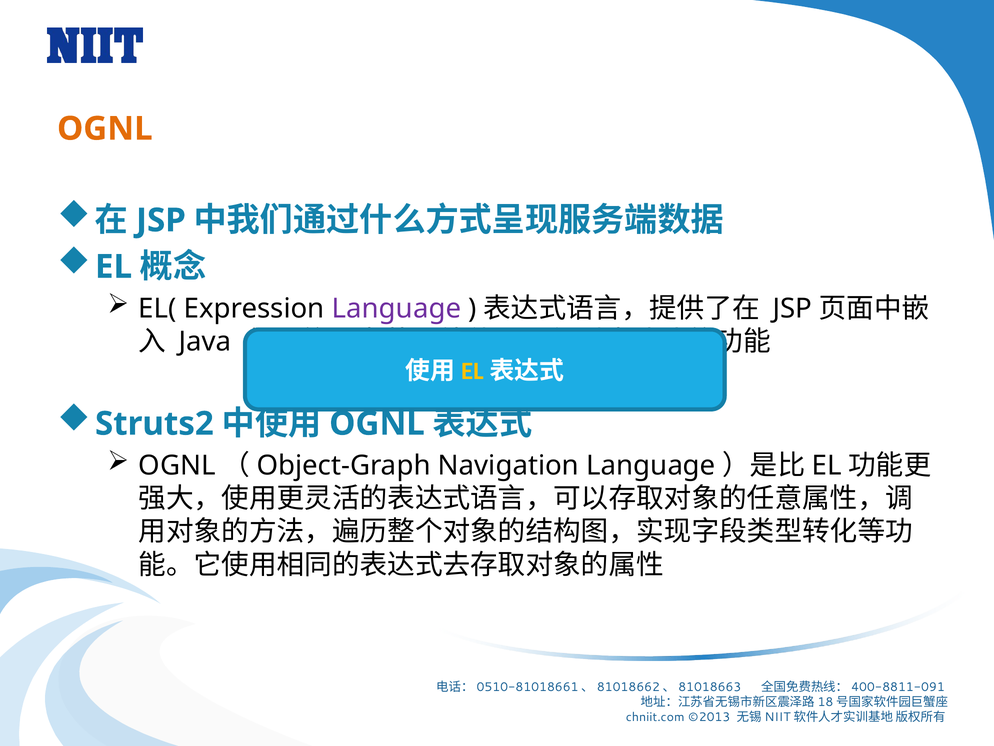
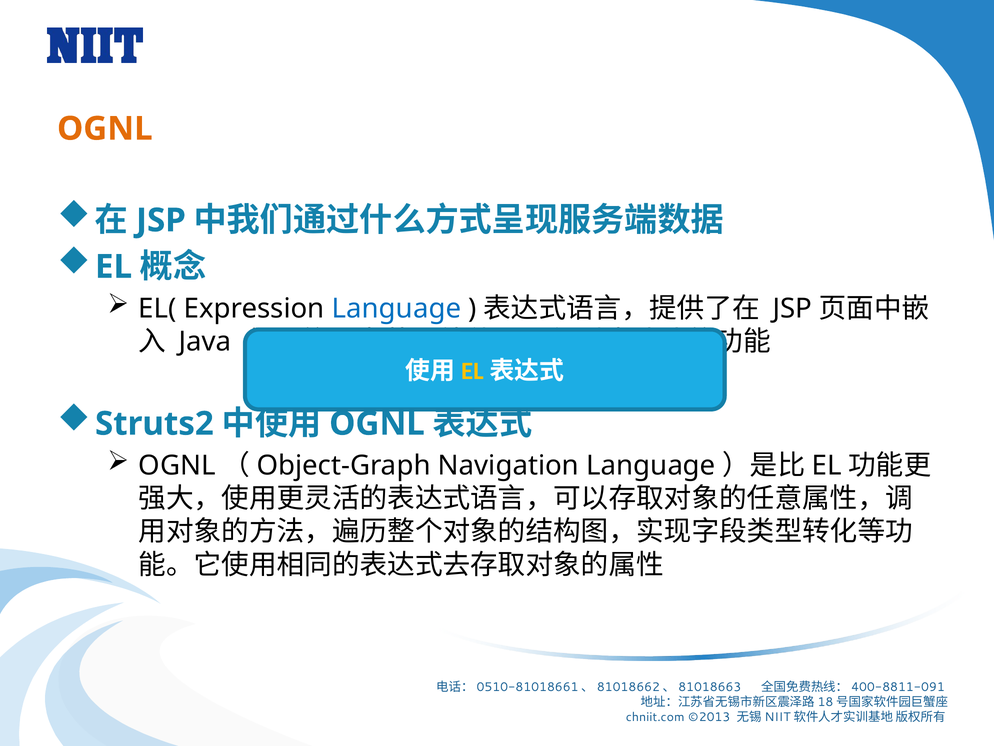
Language colour: purple -> blue (397, 308)
